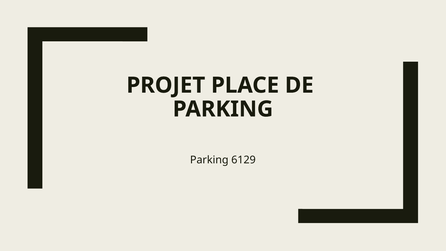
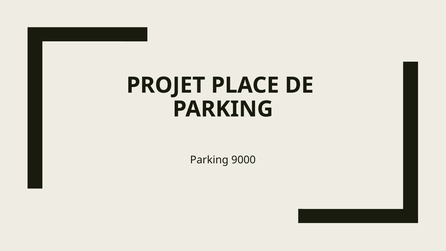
6129: 6129 -> 9000 (244, 160)
